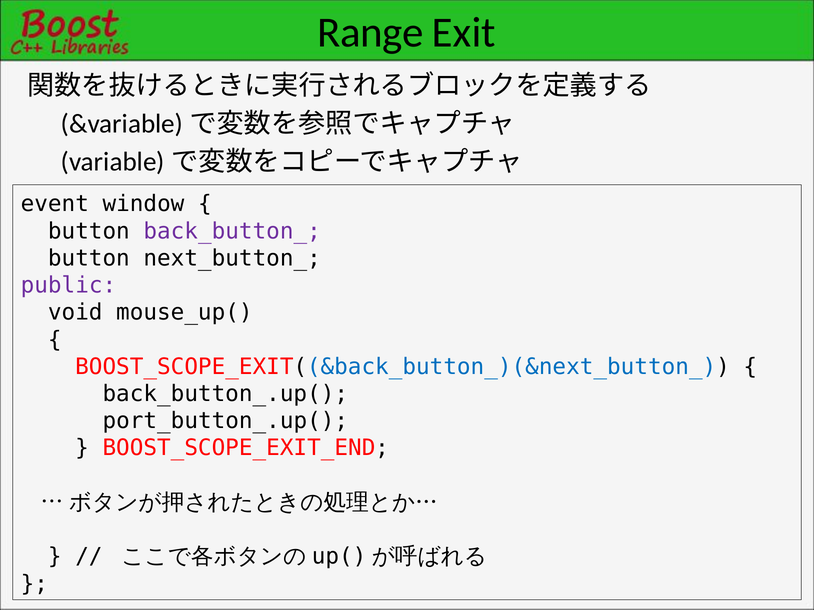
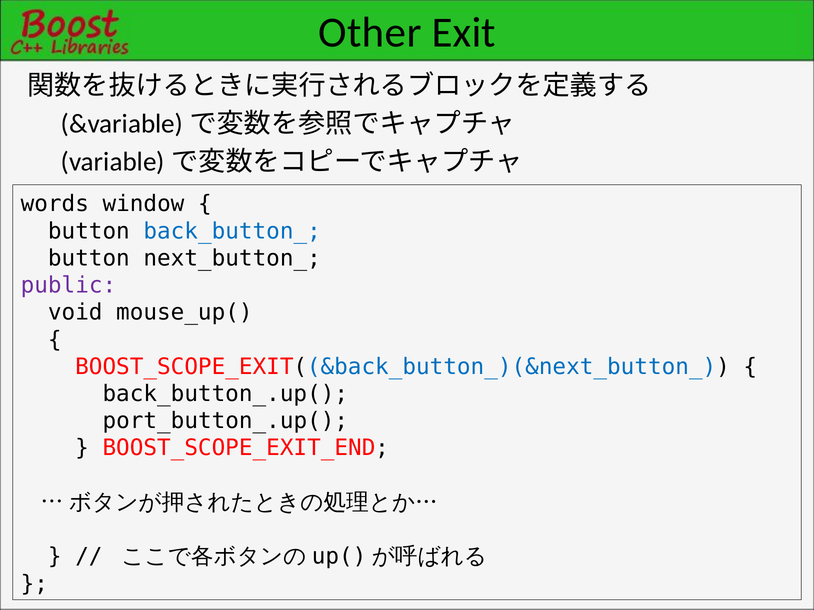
Range: Range -> Other (370, 33)
event: event -> words (55, 204)
back_button_ colour: purple -> blue (232, 231)
